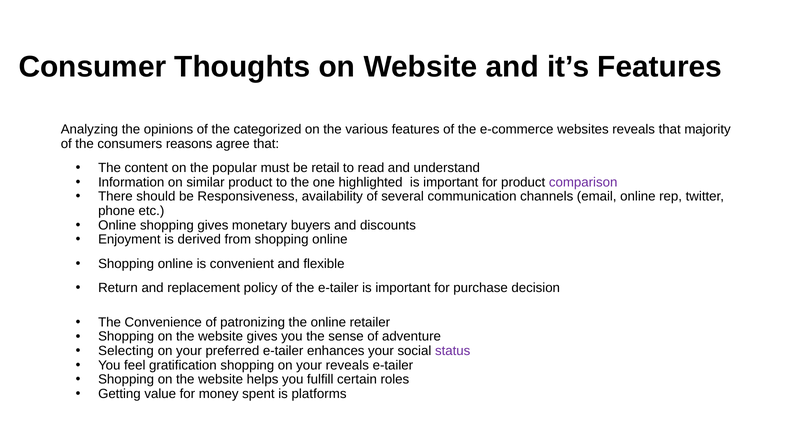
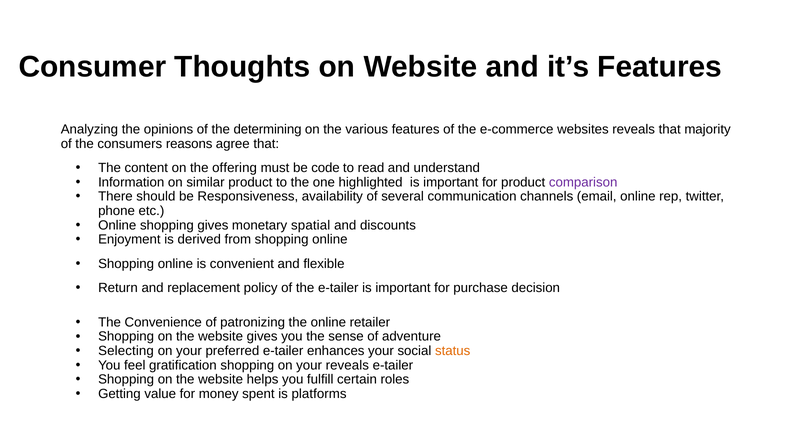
categorized: categorized -> determining (268, 129)
popular: popular -> offering (235, 168)
retail: retail -> code (325, 168)
buyers: buyers -> spatial (311, 225)
status colour: purple -> orange (453, 351)
